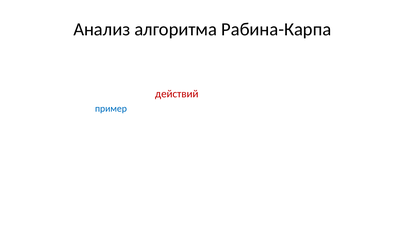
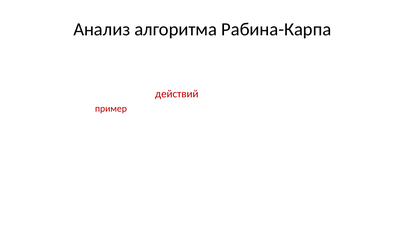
пример colour: blue -> red (111, 108)
